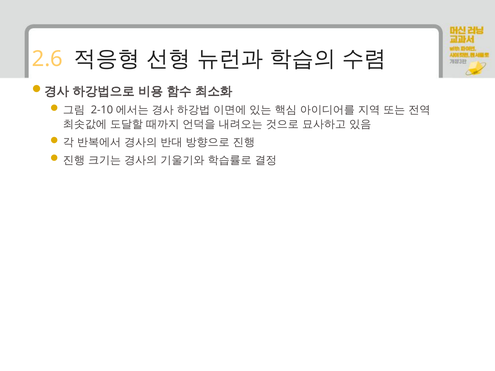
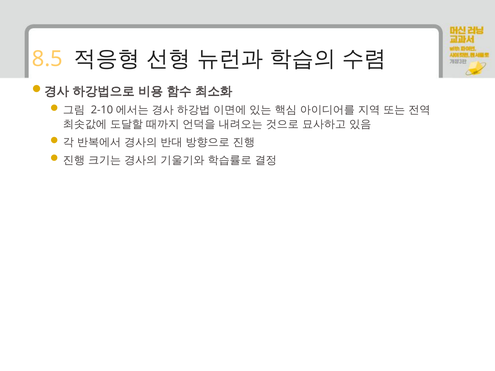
2.6: 2.6 -> 8.5 (47, 59)
